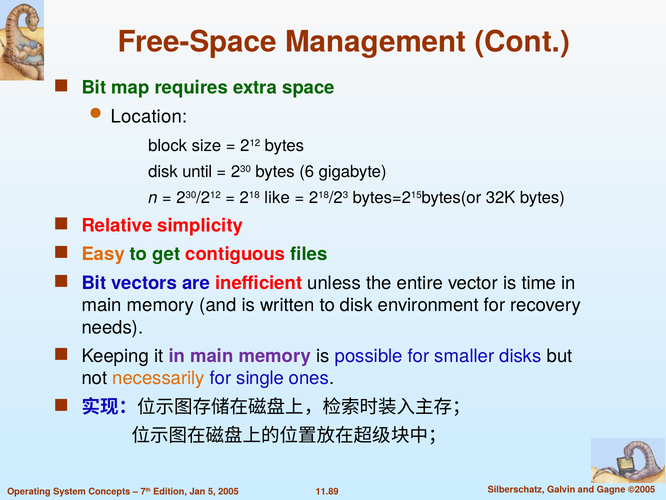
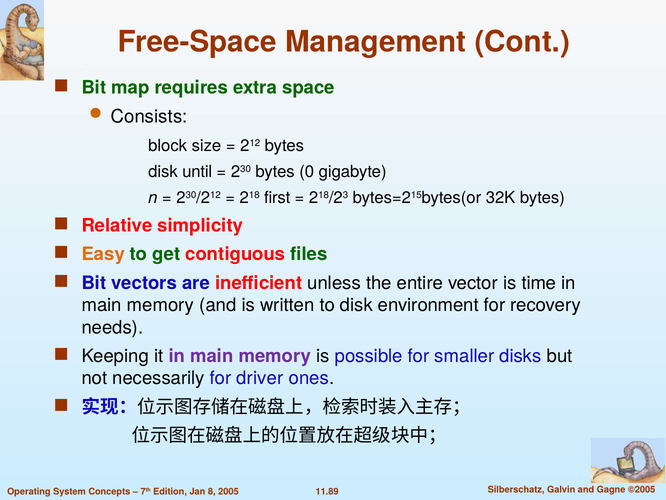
Location: Location -> Consists (149, 116)
6: 6 -> 0 (307, 172)
like: like -> first (277, 198)
necessarily colour: orange -> black (158, 378)
single: single -> driver (260, 378)
5: 5 -> 8 (212, 491)
